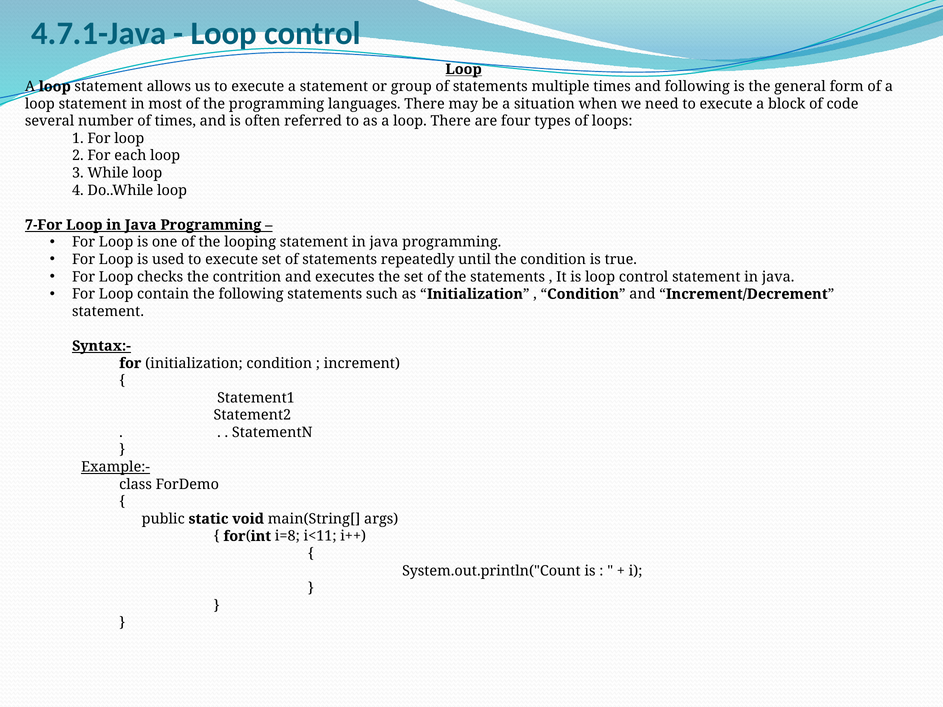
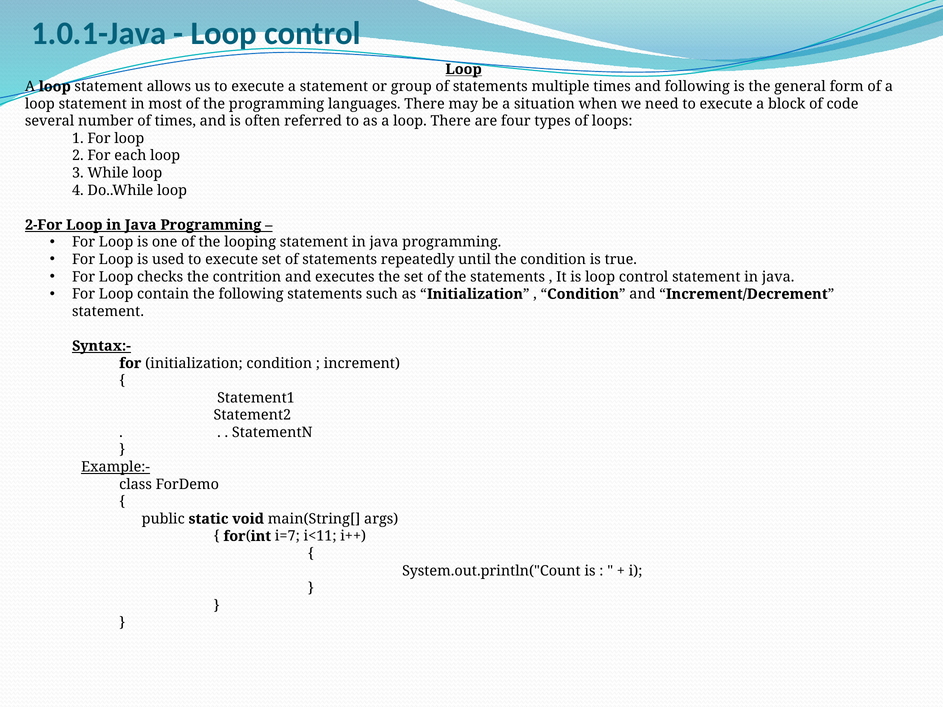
4.7.1-Java: 4.7.1-Java -> 1.0.1-Java (99, 34)
7-For: 7-For -> 2-For (44, 225)
i=8: i=8 -> i=7 (287, 536)
